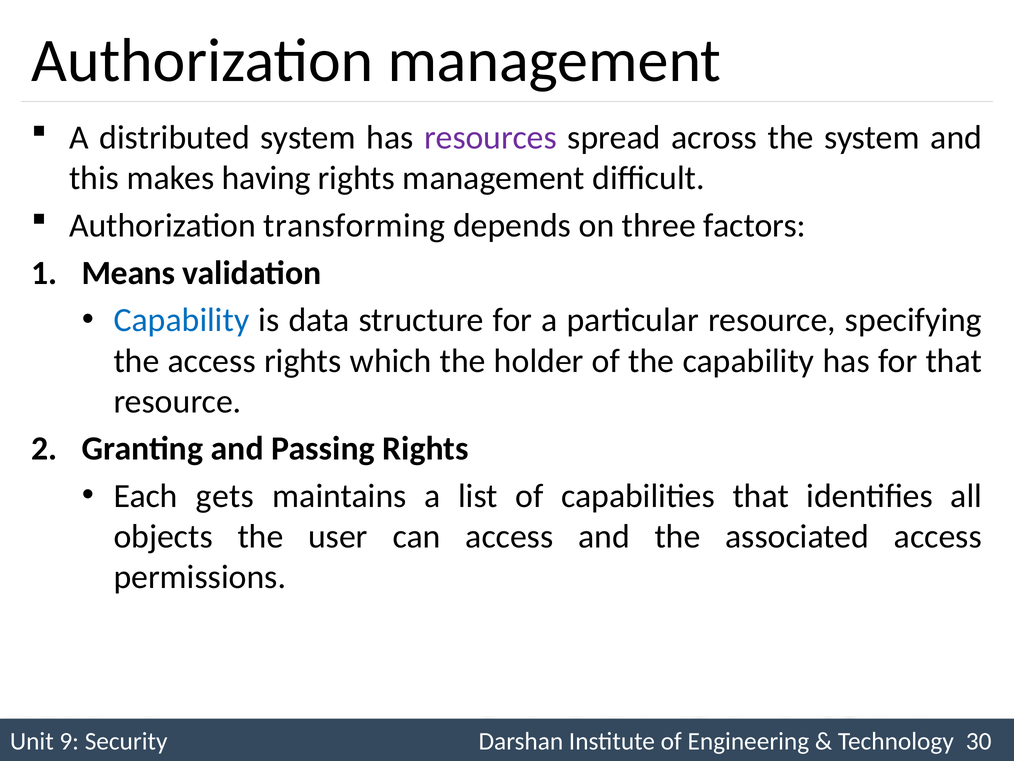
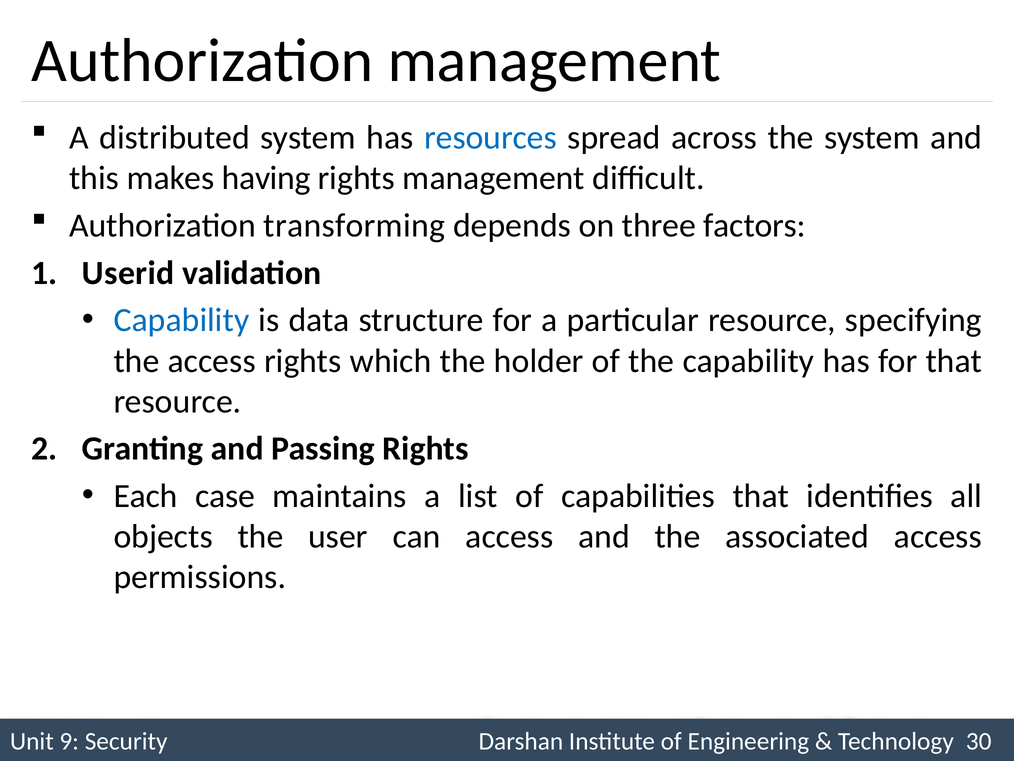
resources colour: purple -> blue (491, 138)
Means: Means -> Userid (128, 273)
gets: gets -> case (225, 496)
